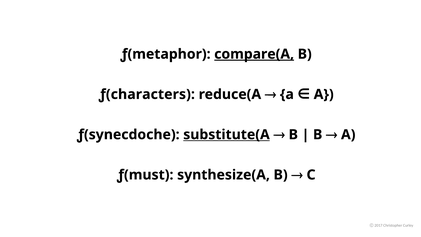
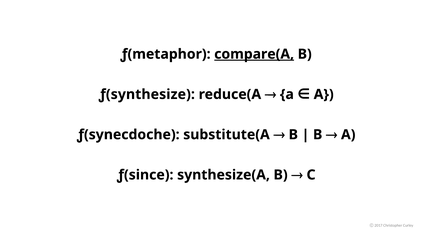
ƒ(characters: ƒ(characters -> ƒ(synthesize (147, 94)
substitute(A underline: present -> none (226, 134)
ƒ(must: ƒ(must -> ƒ(since (145, 175)
